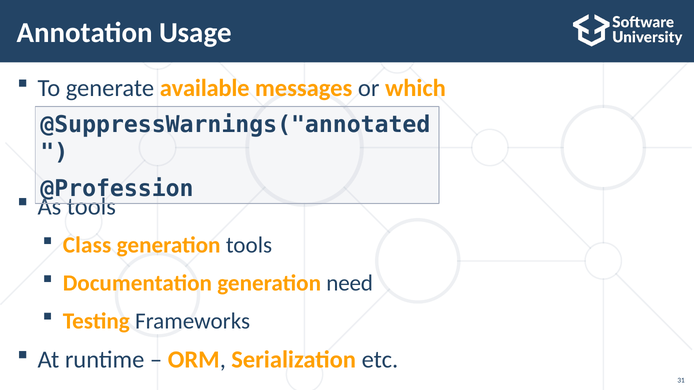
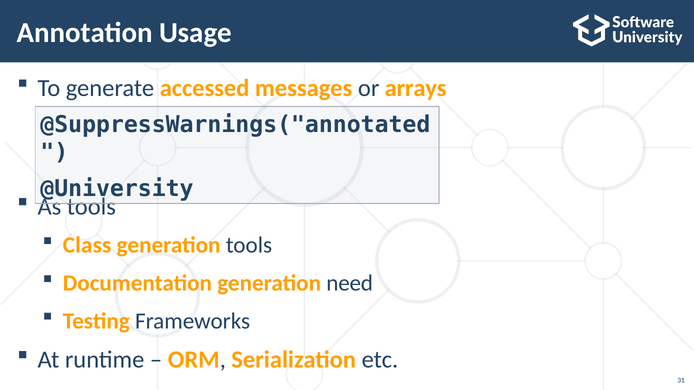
available: available -> accessed (205, 88)
which: which -> arrays (416, 88)
@Profession: @Profession -> @University (117, 189)
